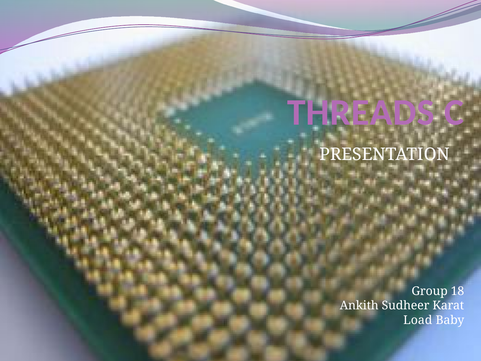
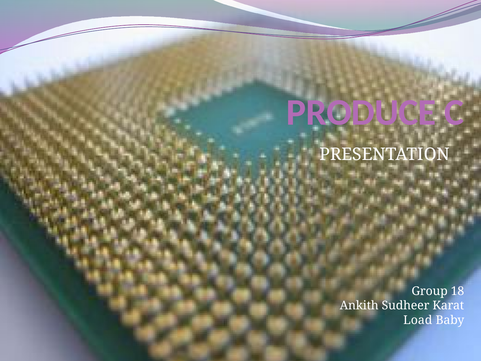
THREADS: THREADS -> PRODUCE (361, 112)
